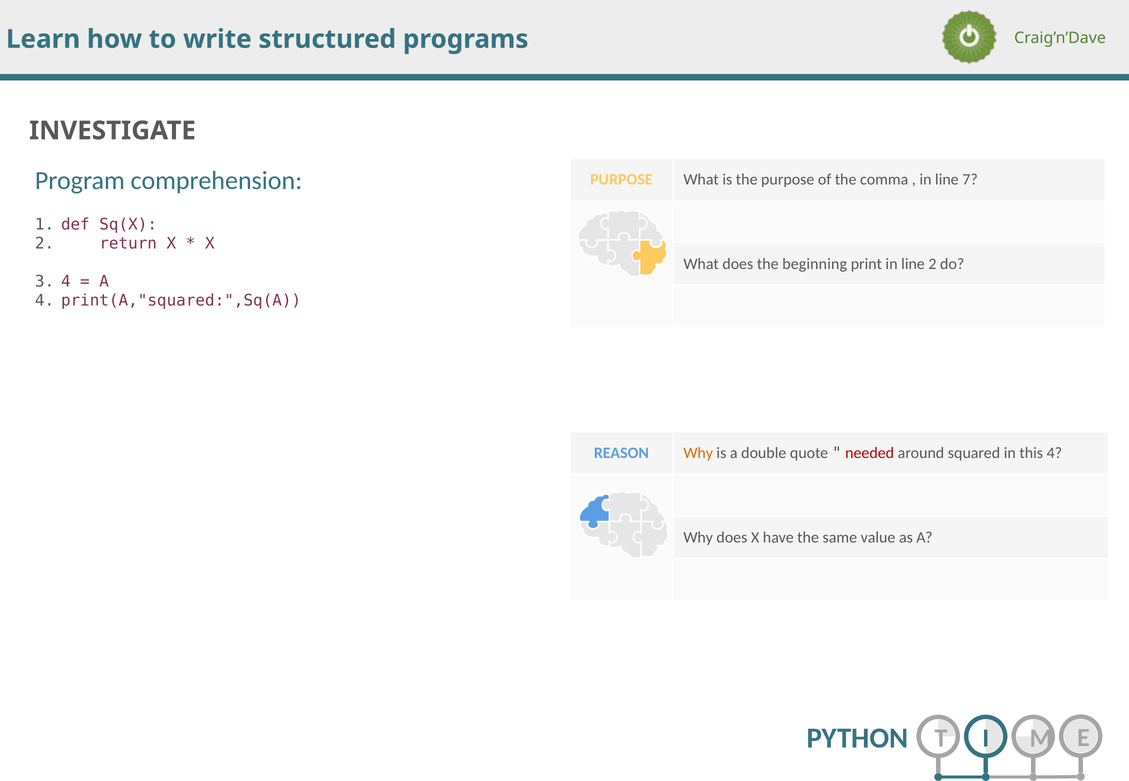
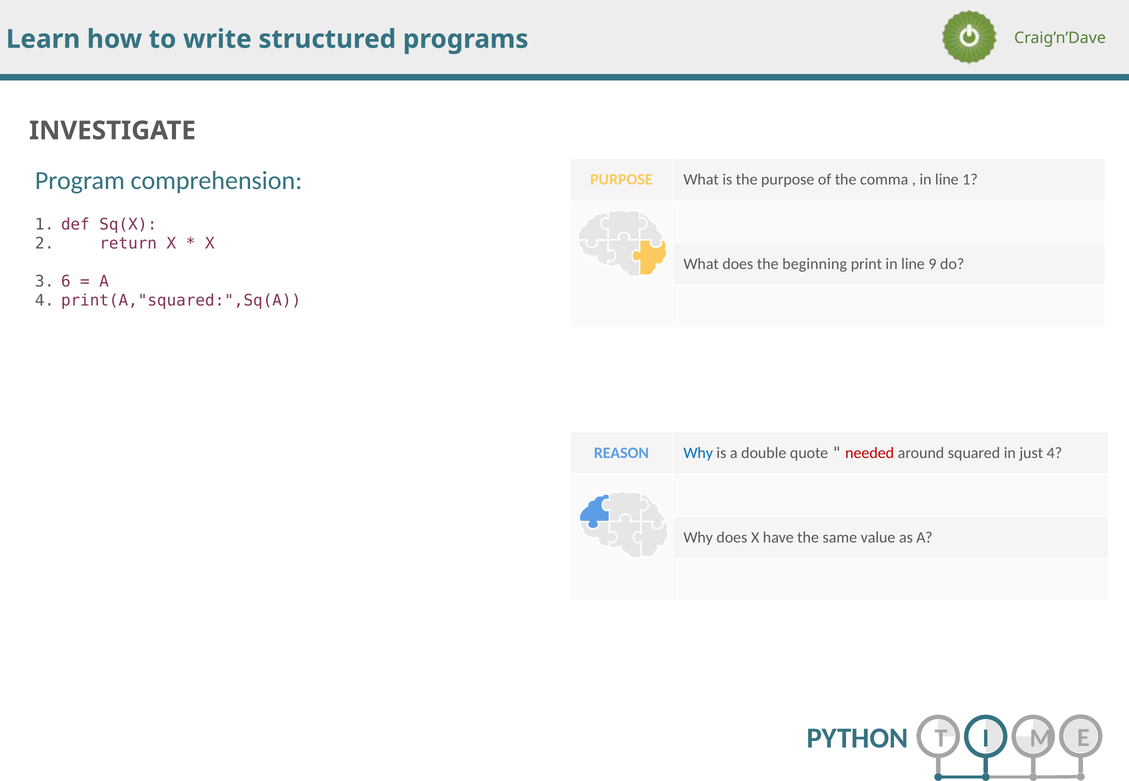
line 7: 7 -> 1 (970, 180)
line 2: 2 -> 9 (933, 264)
4: 4 -> 6 (66, 282)
Why colour: orange -> blue (698, 453)
this: this -> just (1031, 453)
